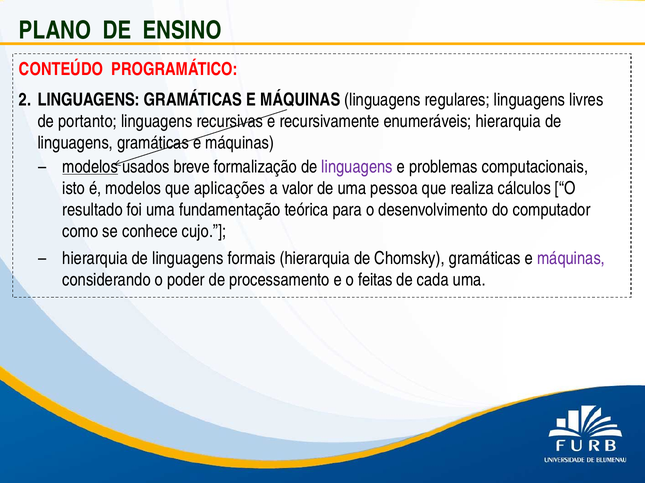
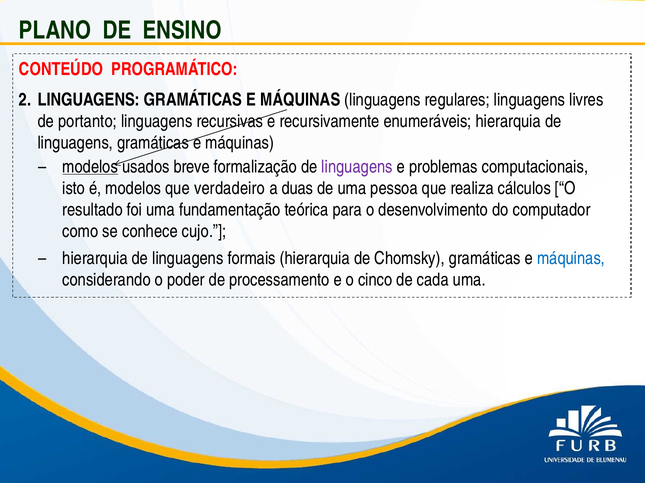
aplicações: aplicações -> verdadeiro (230, 189)
valor: valor -> duas (298, 189)
máquinas colour: purple -> blue (571, 259)
feitas: feitas -> cinco (375, 280)
